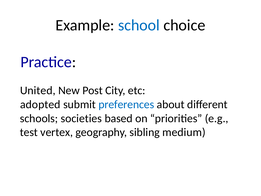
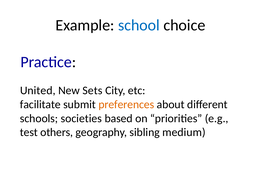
Post: Post -> Sets (92, 90)
adopted: adopted -> facilitate (40, 104)
preferences colour: blue -> orange (126, 104)
vertex: vertex -> others (57, 132)
